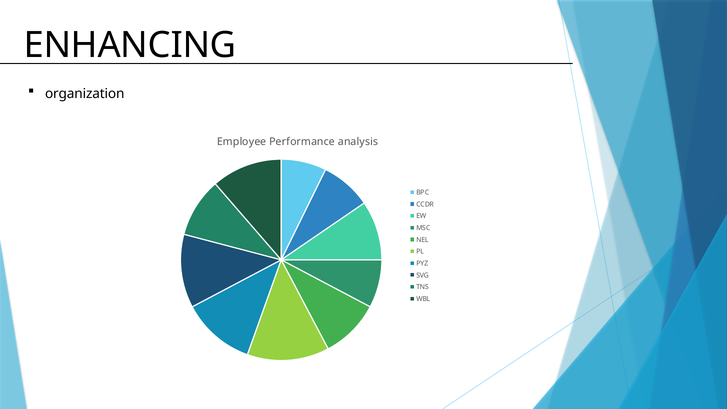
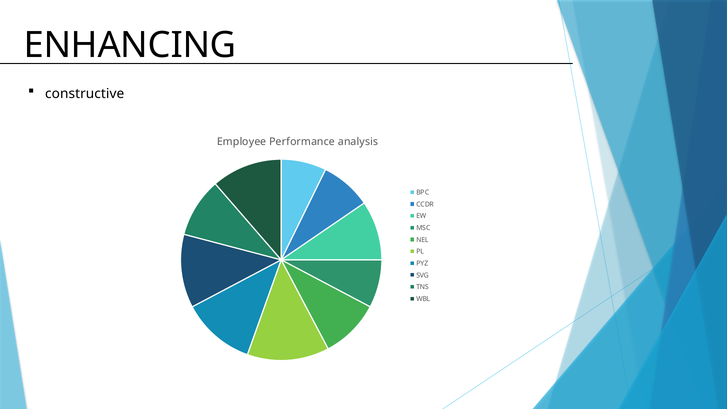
organization: organization -> constructive (85, 94)
